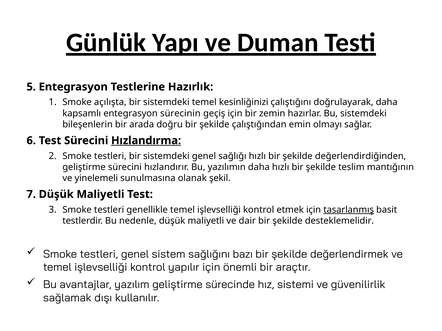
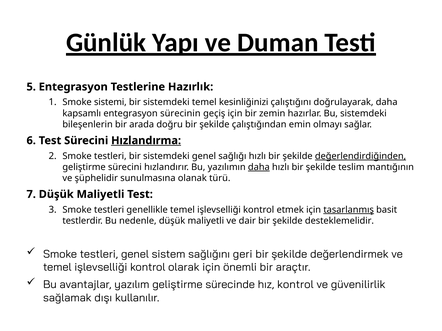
açılışta: açılışta -> sistemi (110, 102)
değerlendirdiğinden underline: none -> present (361, 156)
daha underline: none -> present (259, 167)
yinelemeli: yinelemeli -> şüphelidir (96, 178)
şekil: şekil -> türü (220, 178)
bazı: bazı -> geri (243, 254)
yapılır: yapılır -> olarak (184, 268)
hız sistemi: sistemi -> kontrol (295, 285)
